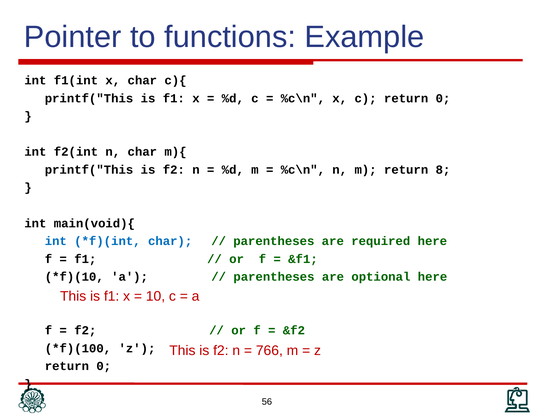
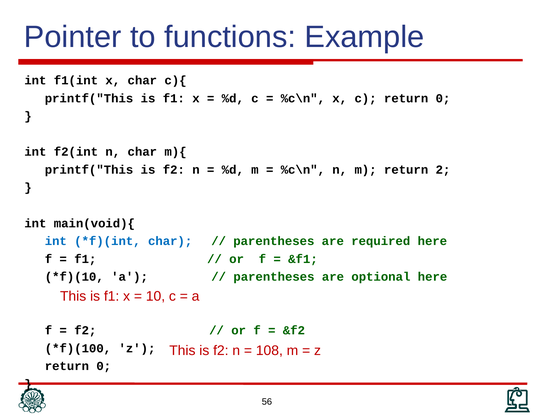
8: 8 -> 2 (443, 170)
766: 766 -> 108 (269, 351)
